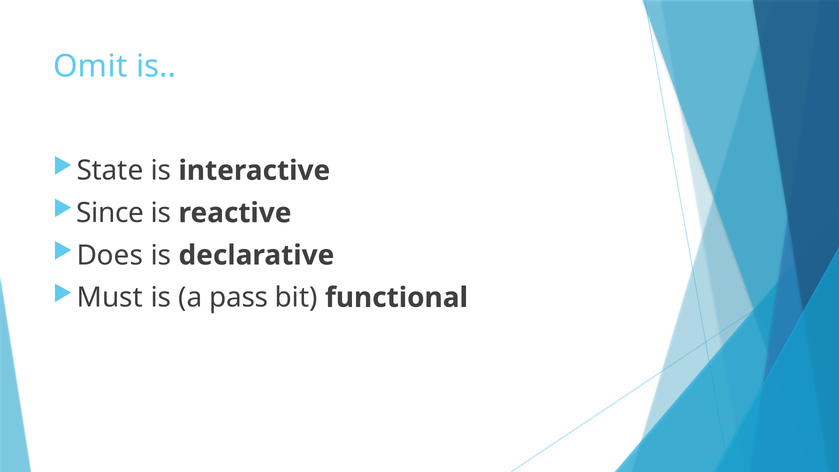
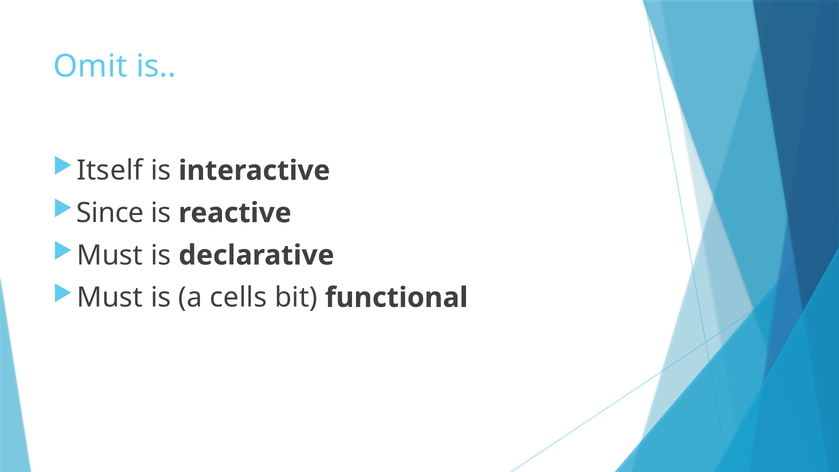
State: State -> Itself (110, 171)
Does: Does -> Must (110, 255)
pass: pass -> cells (238, 298)
